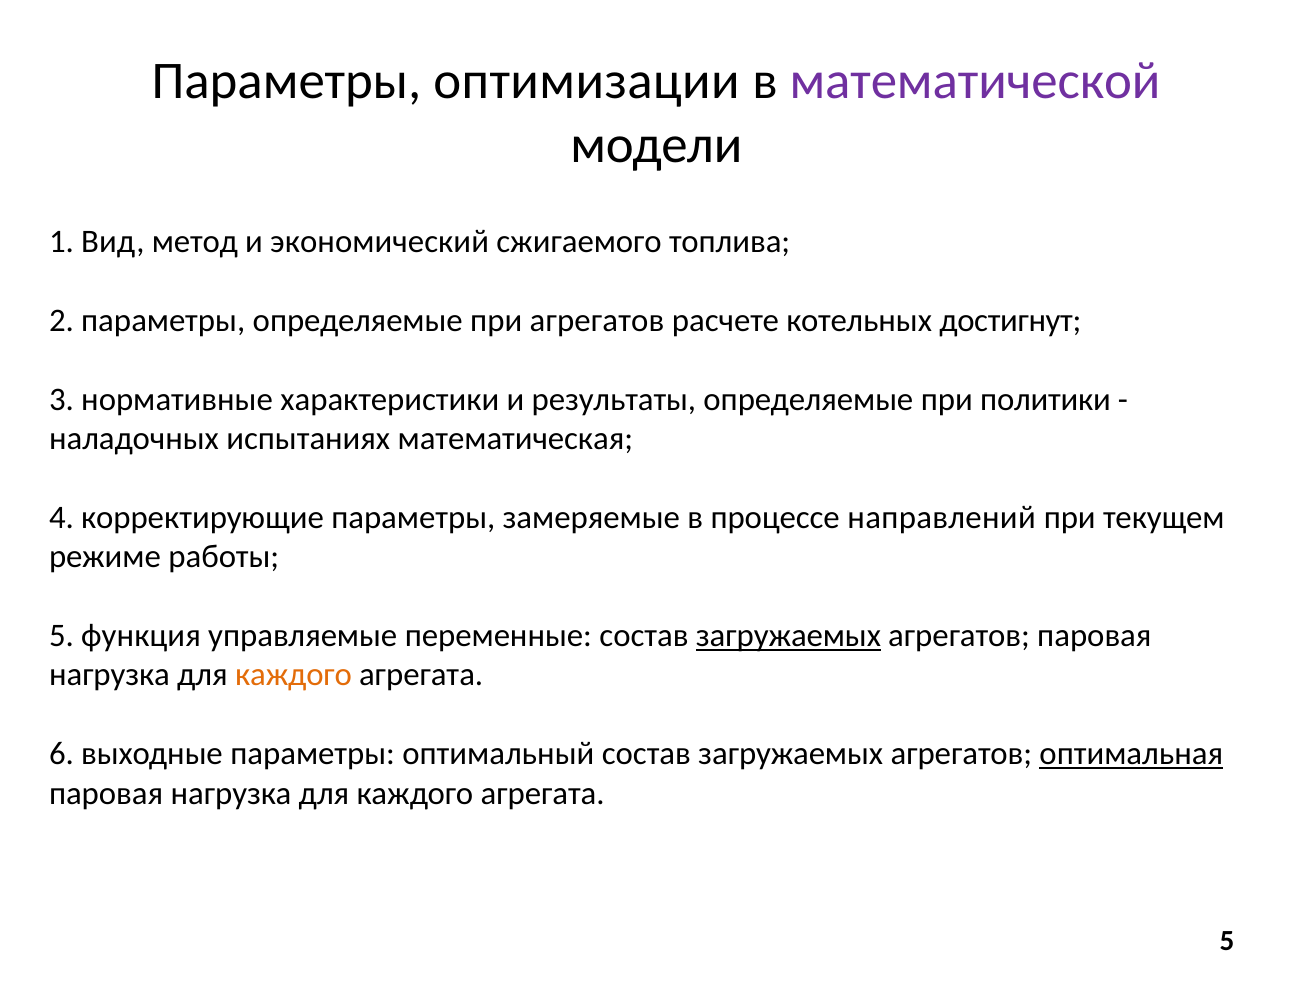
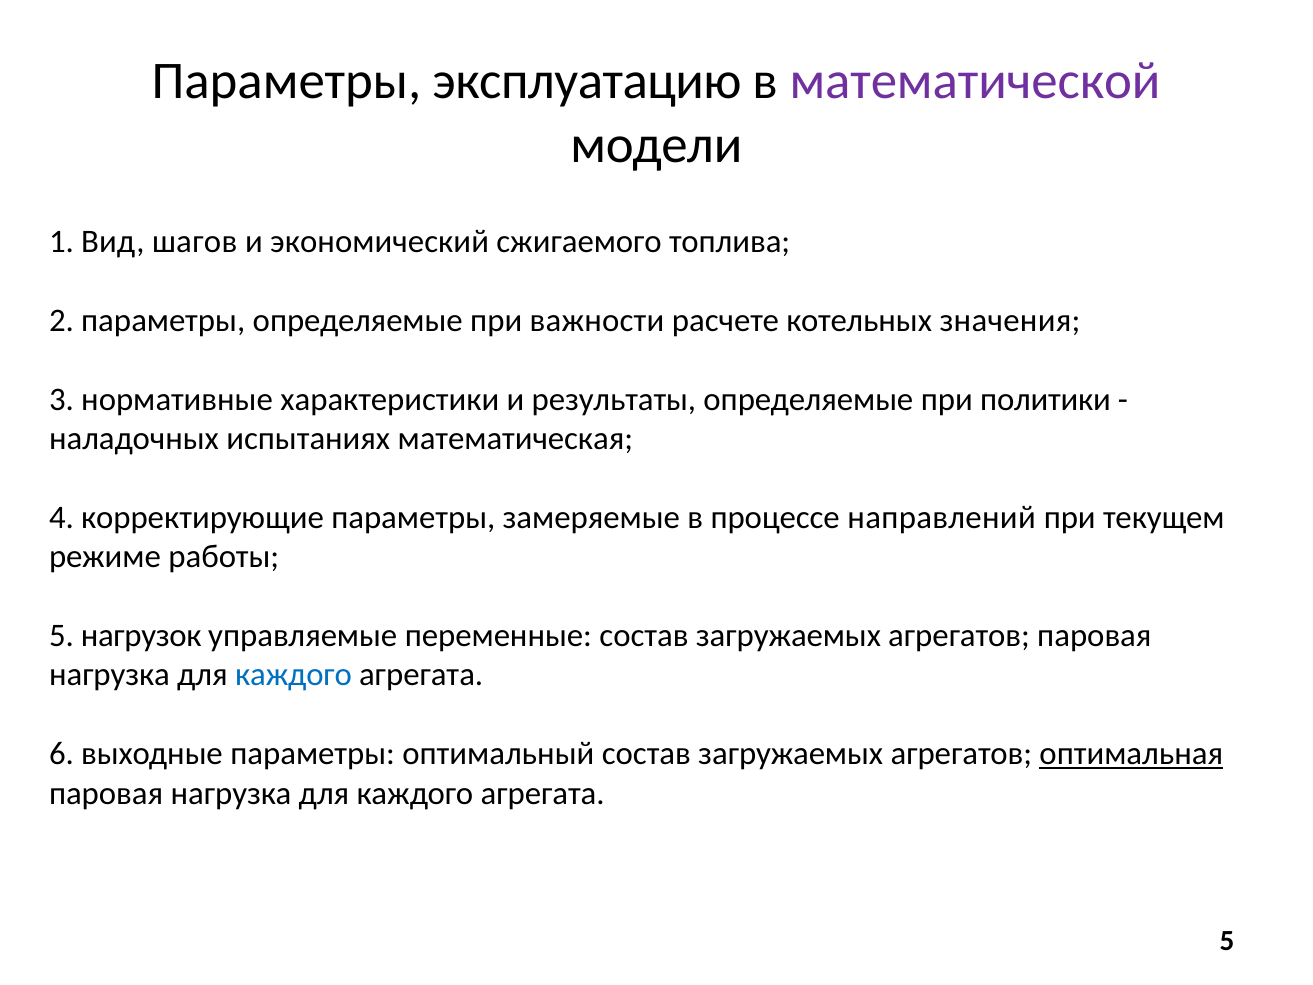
оптимизации: оптимизации -> эксплуатацию (587, 81)
метод: метод -> шагов (195, 242)
при агрегатов: агрегатов -> важности (597, 320)
достигнут: достигнут -> значения (1010, 320)
функция: функция -> нагрузок (141, 635)
загружаемых underline: present -> none (788, 635)
каждого colour: orange -> blue (294, 675)
